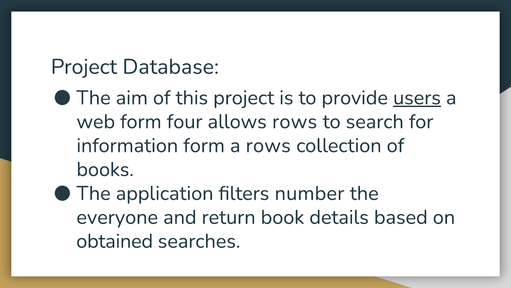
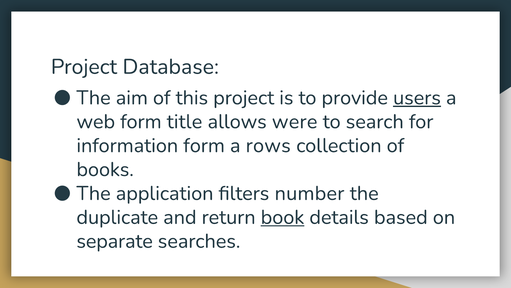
four: four -> title (185, 121)
allows rows: rows -> were (295, 121)
everyone: everyone -> duplicate (117, 217)
book underline: none -> present (282, 217)
obtained: obtained -> separate (115, 241)
